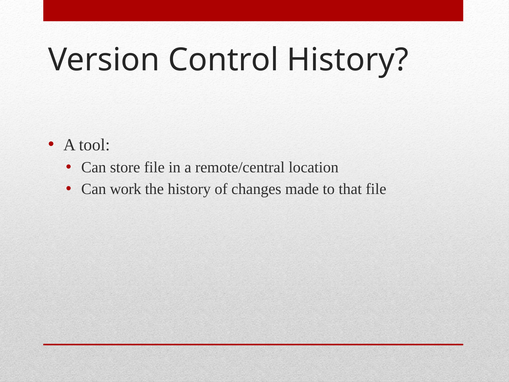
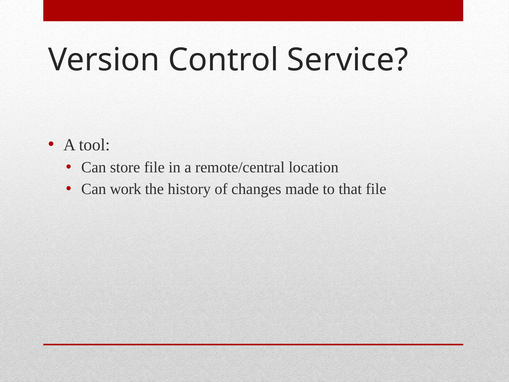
Control History: History -> Service (348, 60)
